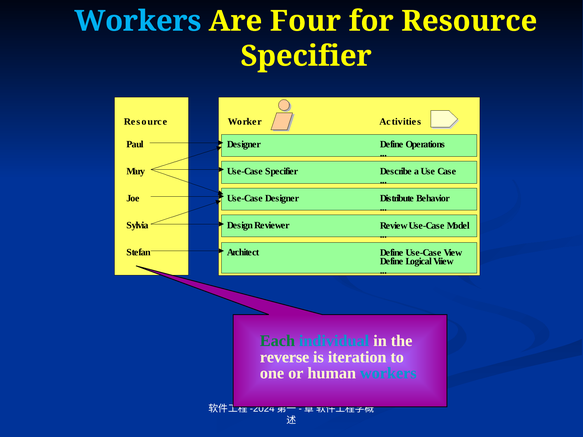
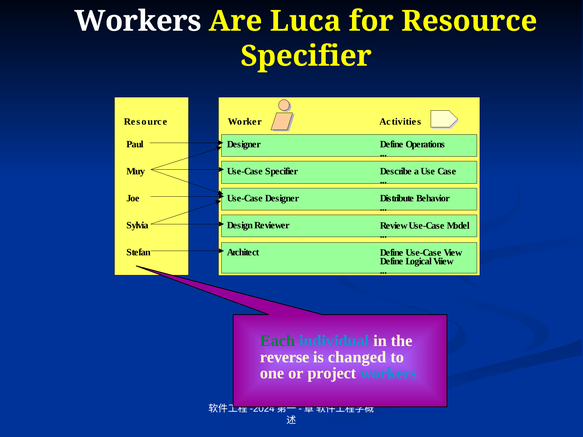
Workers colour: light blue -> white (138, 21)
Four: Four -> Luca (306, 21)
iteration: iteration -> changed (357, 357)
human: human -> project (332, 373)
